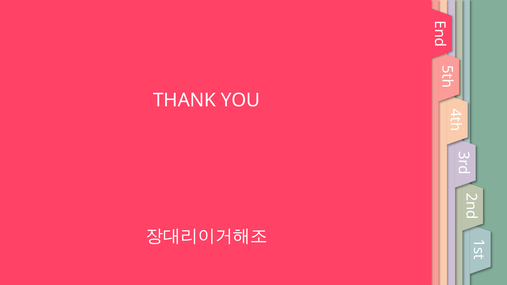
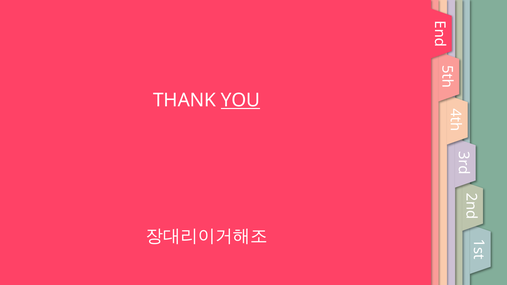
YOU underline: none -> present (241, 100)
